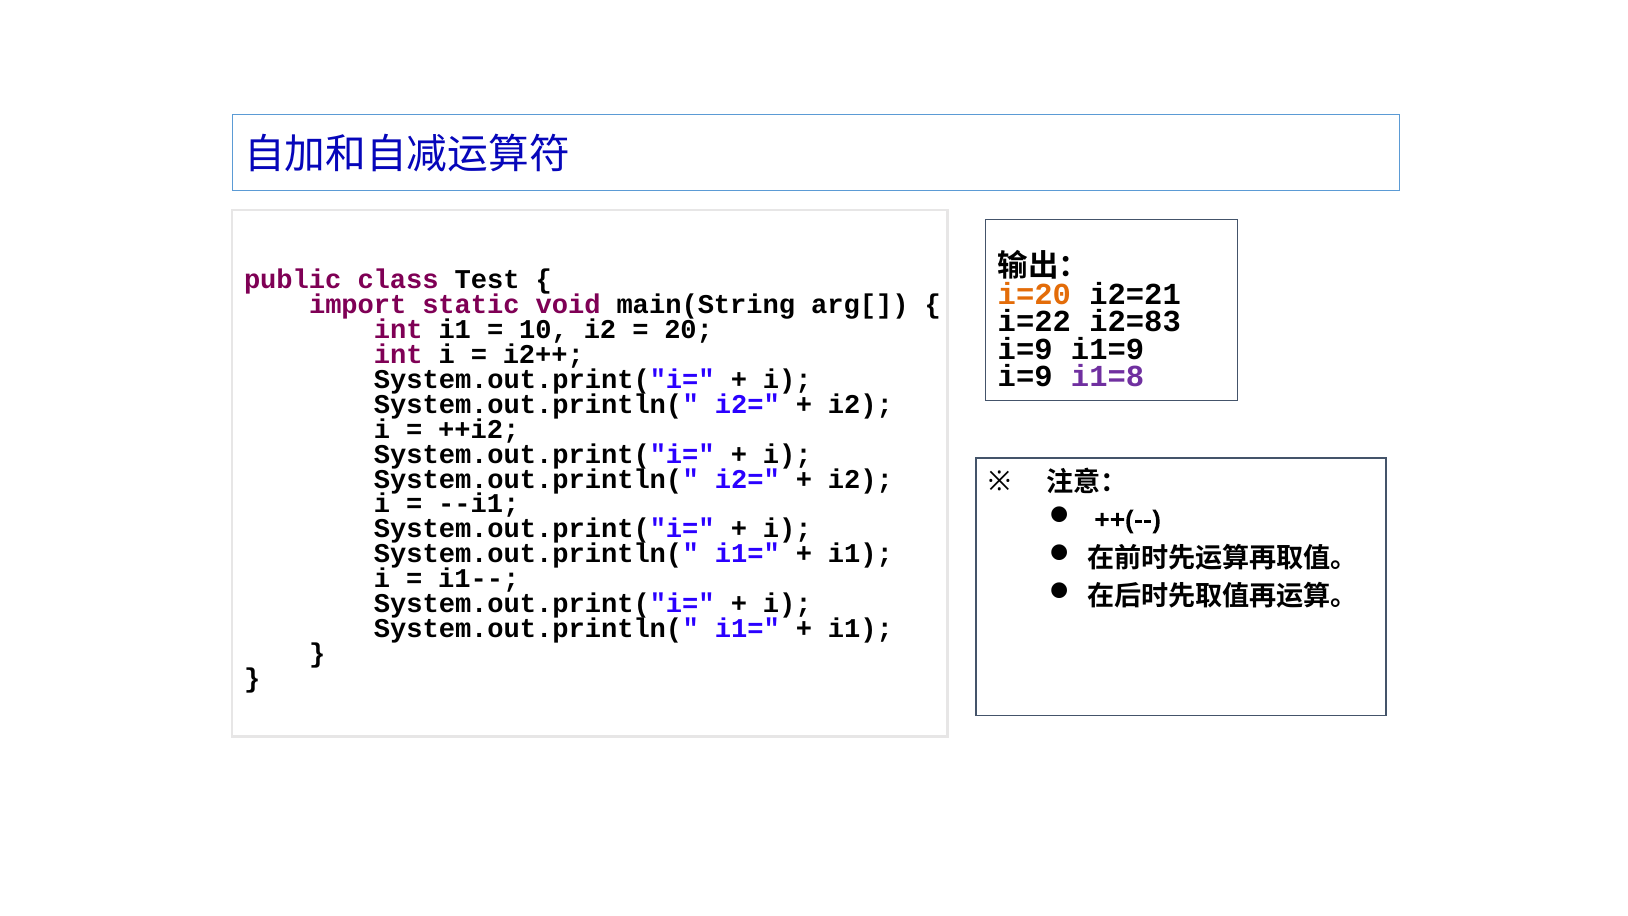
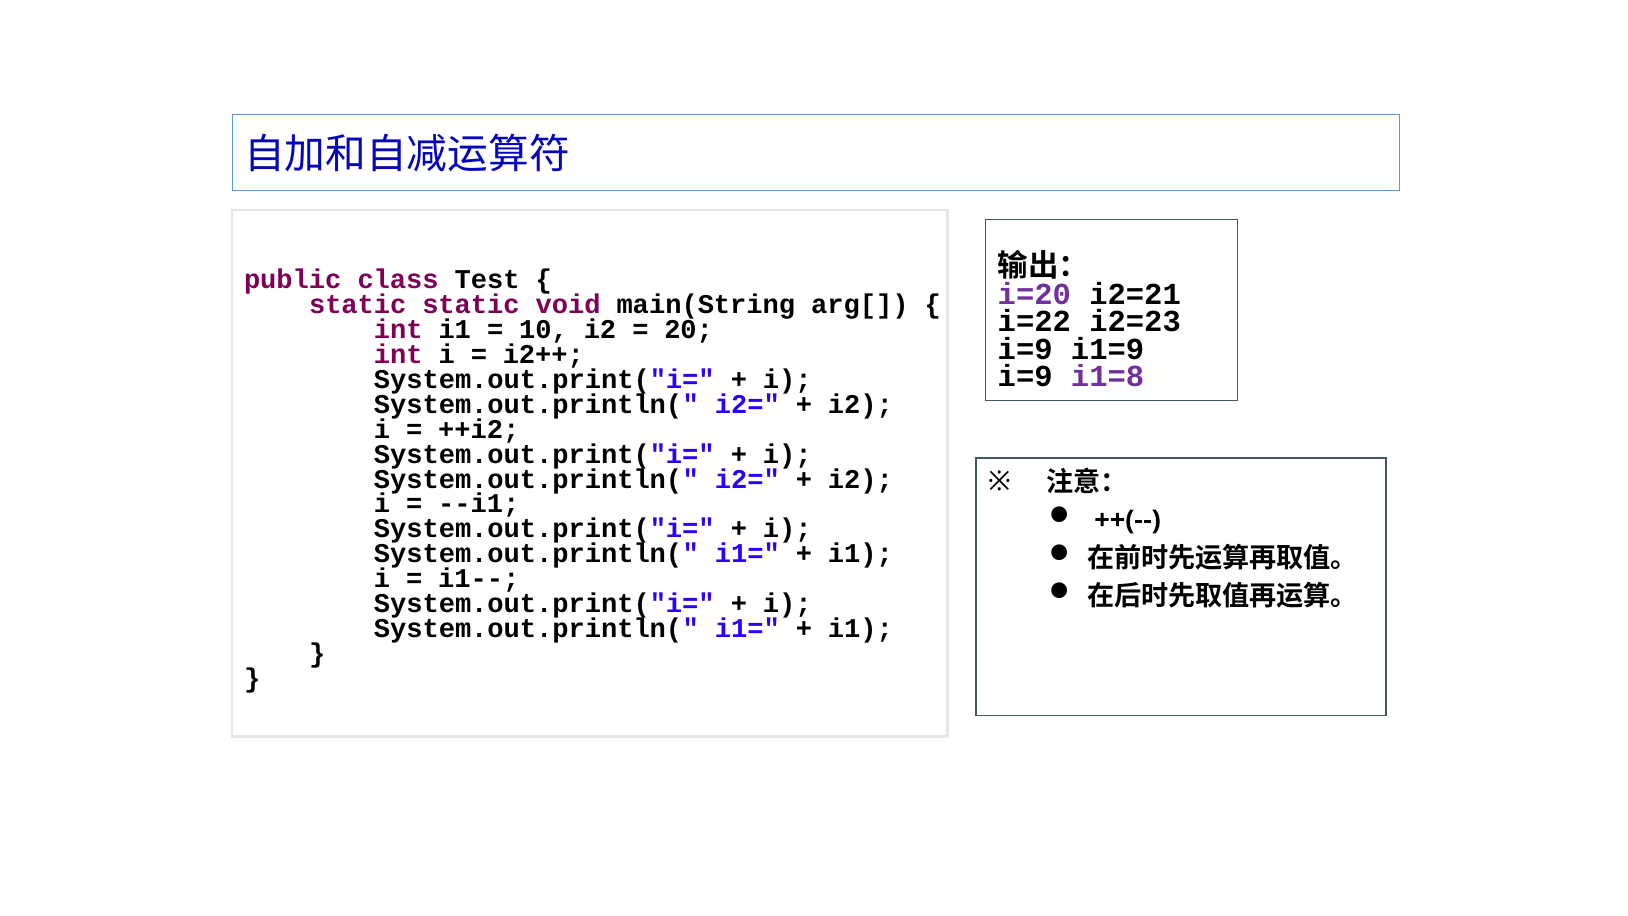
i=20 colour: orange -> purple (1034, 294)
import: import -> static (358, 304)
i2=83: i2=83 -> i2=23 (1135, 322)
